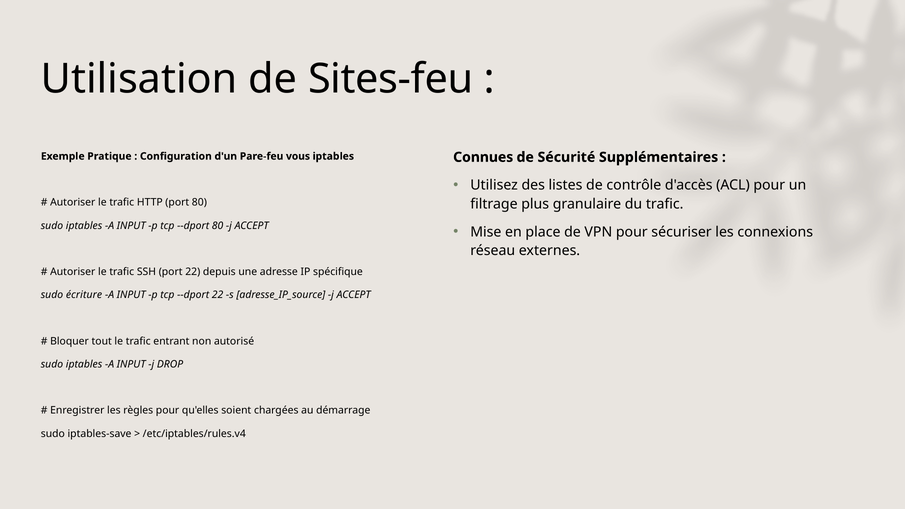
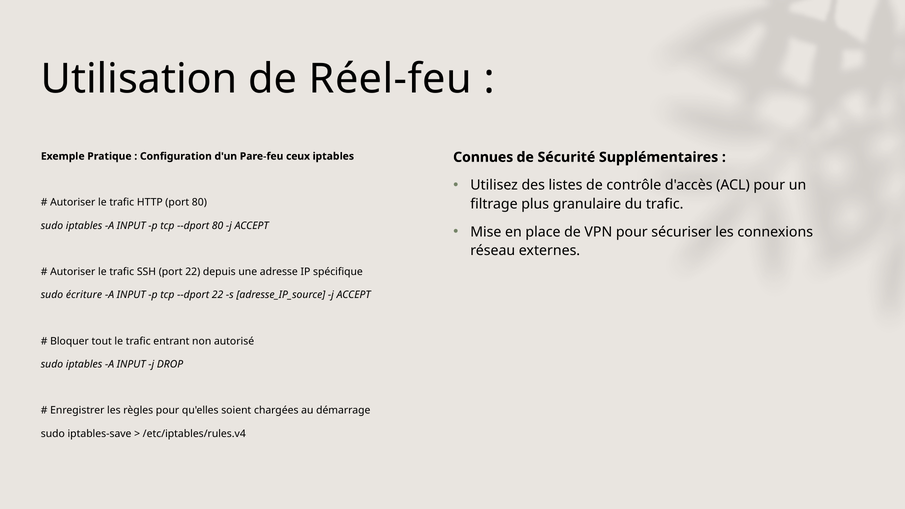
Sites-feu: Sites-feu -> Réel-feu (390, 79)
vous: vous -> ceux (298, 156)
